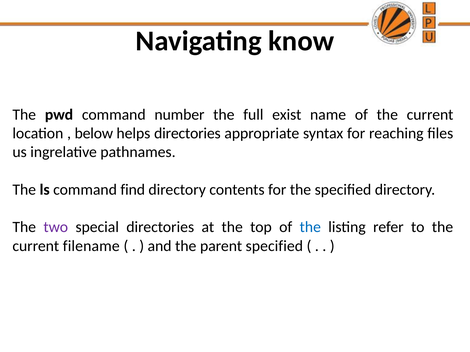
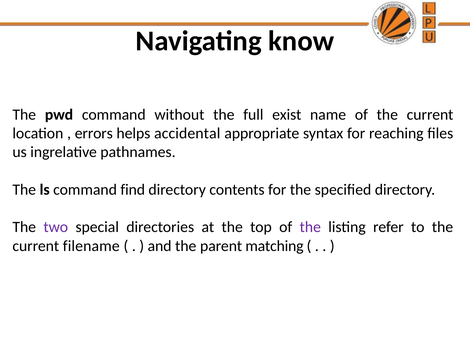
number: number -> without (179, 115)
below: below -> errors (94, 133)
helps directories: directories -> accidental (187, 133)
the colour: blue -> purple (310, 227)
parent specified: specified -> matching (274, 246)
